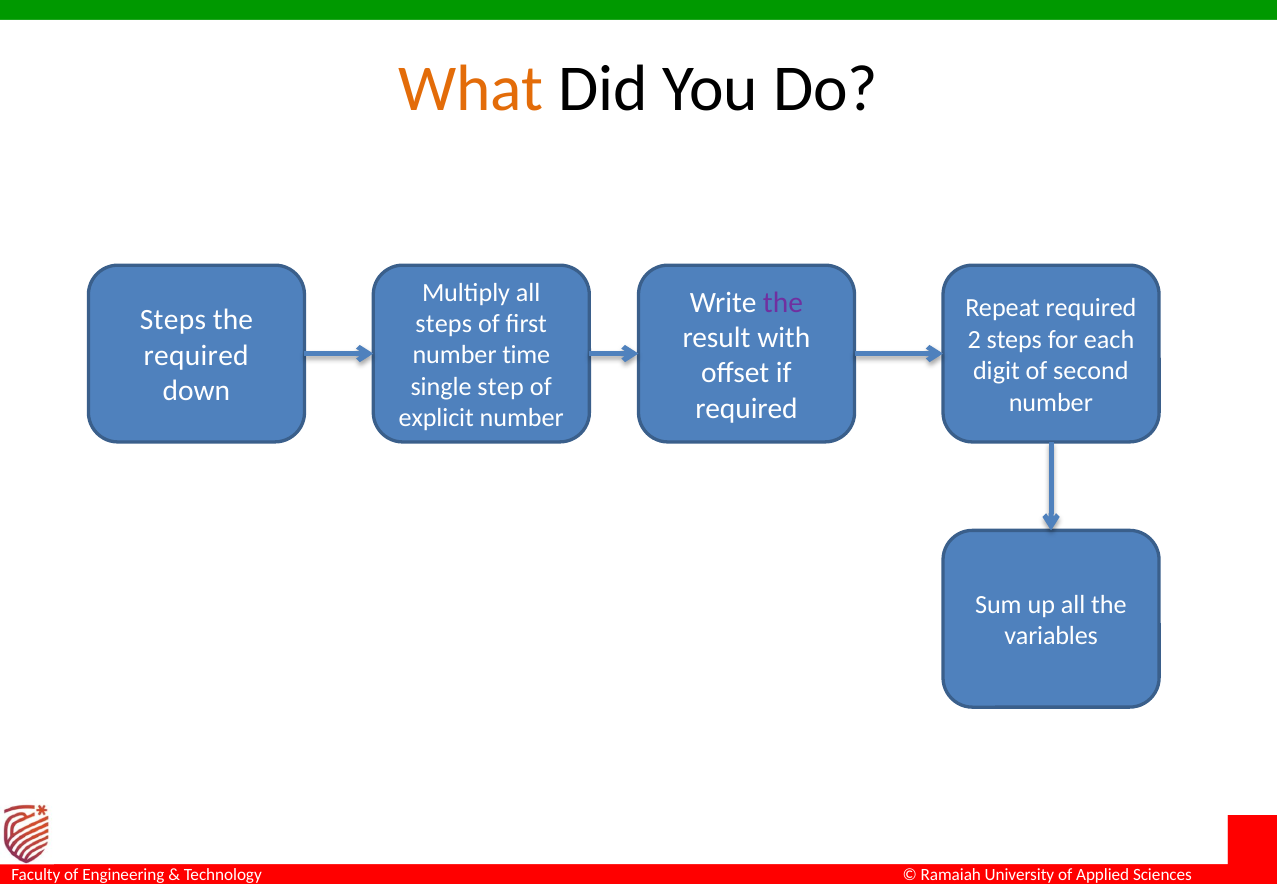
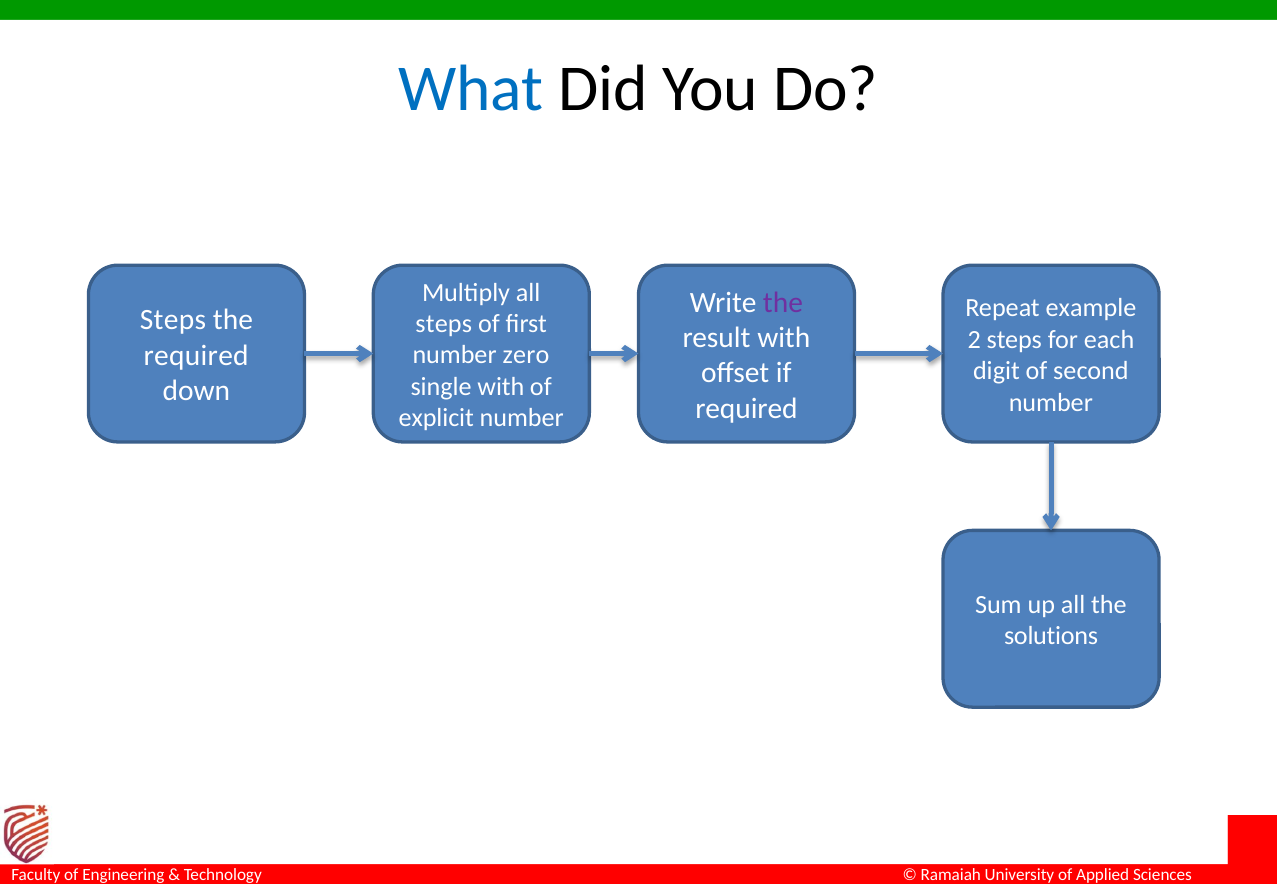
What colour: orange -> blue (471, 89)
Repeat required: required -> example (1091, 308)
time: time -> zero (526, 355)
single step: step -> with (501, 387)
variables: variables -> solutions (1051, 636)
